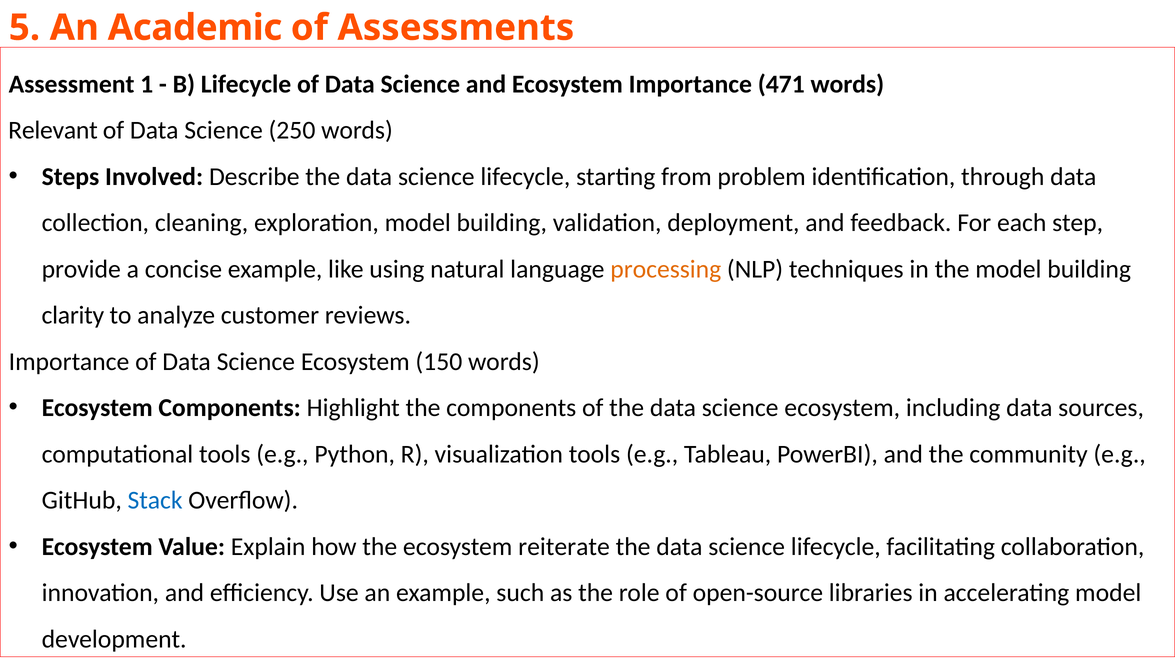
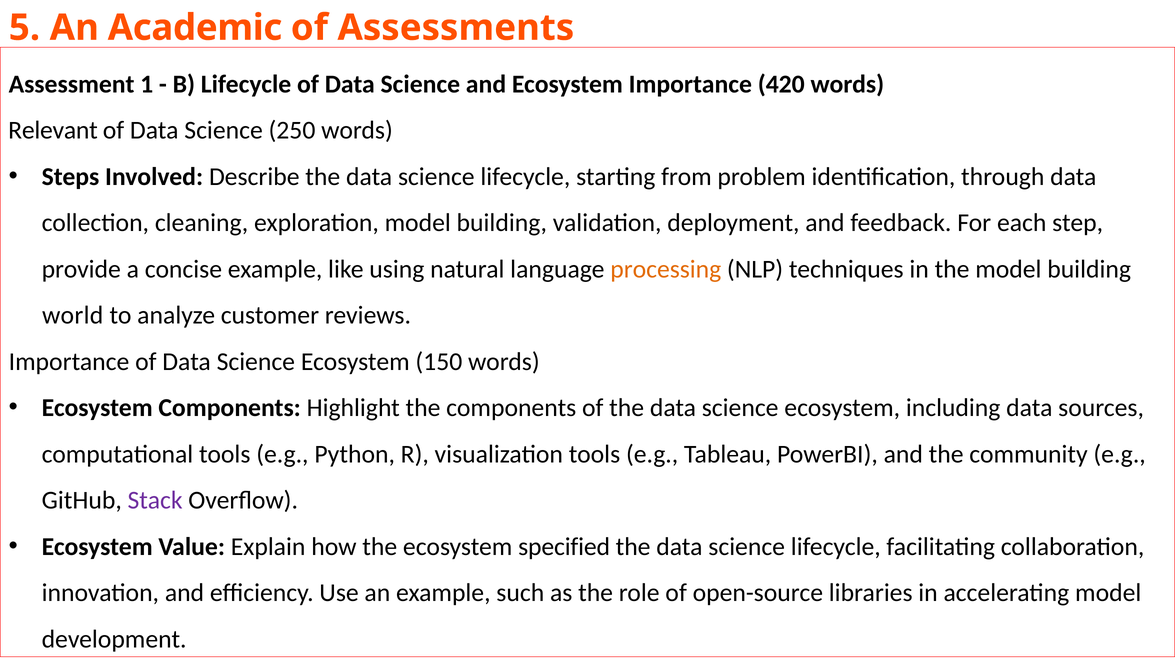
471: 471 -> 420 (781, 84)
clarity: clarity -> world (73, 315)
Stack colour: blue -> purple (155, 500)
reiterate: reiterate -> specified (564, 546)
